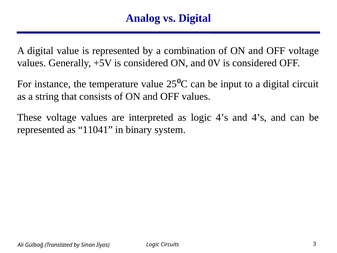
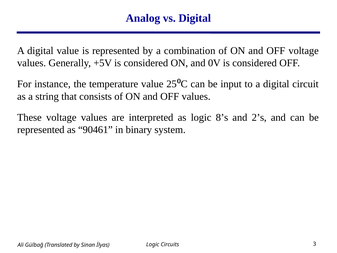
logic 4’s: 4’s -> 8’s (222, 117)
and 4’s: 4’s -> 2’s (259, 117)
11041: 11041 -> 90461 (95, 130)
